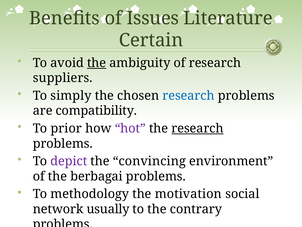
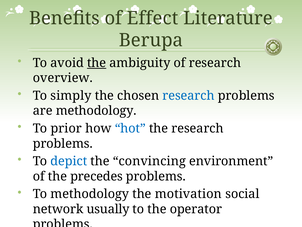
Issues: Issues -> Effect (153, 18)
Certain: Certain -> Berupa (151, 40)
suppliers: suppliers -> overview (63, 78)
are compatibility: compatibility -> methodology (96, 111)
hot colour: purple -> blue (130, 128)
research underline: present -> none (198, 128)
depict colour: purple -> blue (69, 161)
berbagai: berbagai -> precedes (97, 176)
contrary: contrary -> operator (196, 209)
